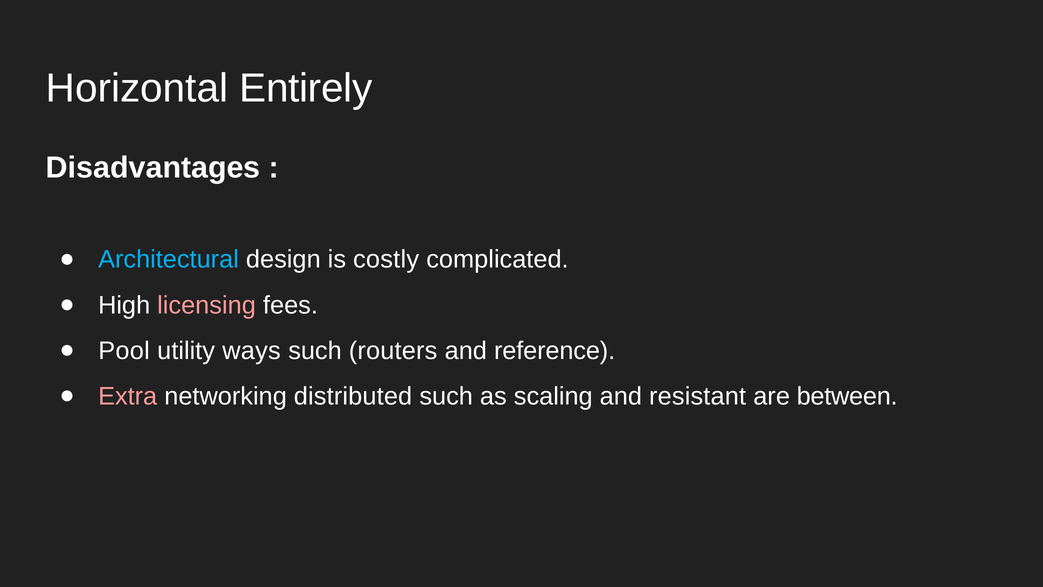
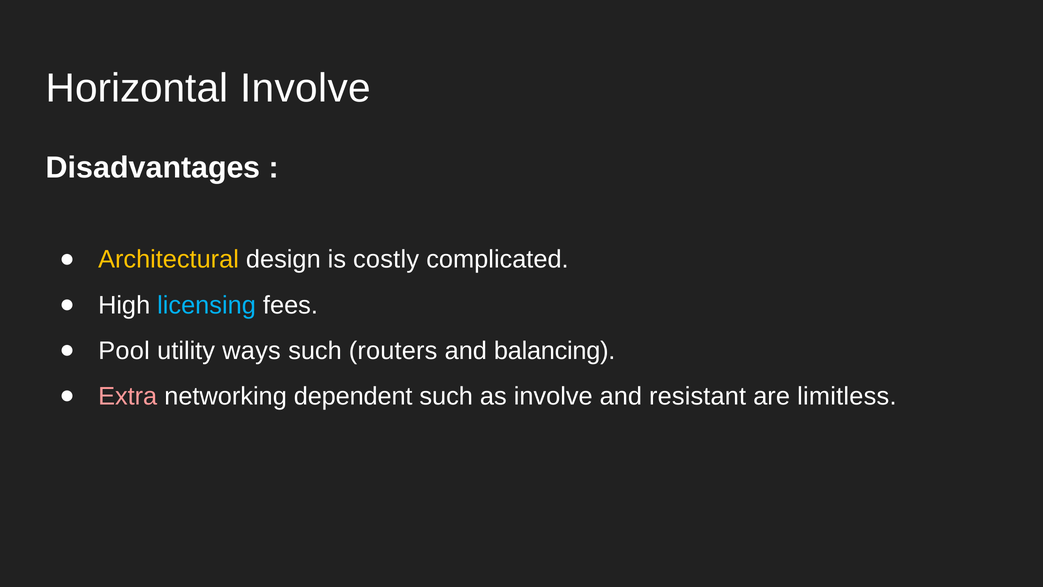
Horizontal Entirely: Entirely -> Involve (306, 88)
Architectural colour: light blue -> yellow (169, 259)
licensing colour: pink -> light blue (207, 305)
reference: reference -> balancing (555, 351)
distributed: distributed -> dependent (353, 396)
as scaling: scaling -> involve (553, 396)
between: between -> limitless (847, 396)
